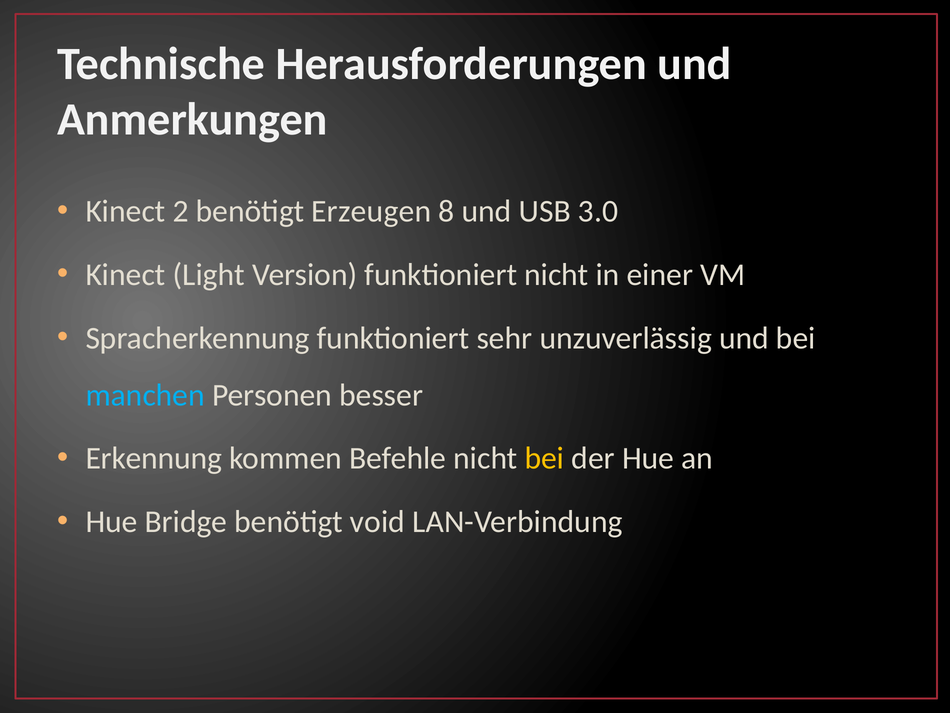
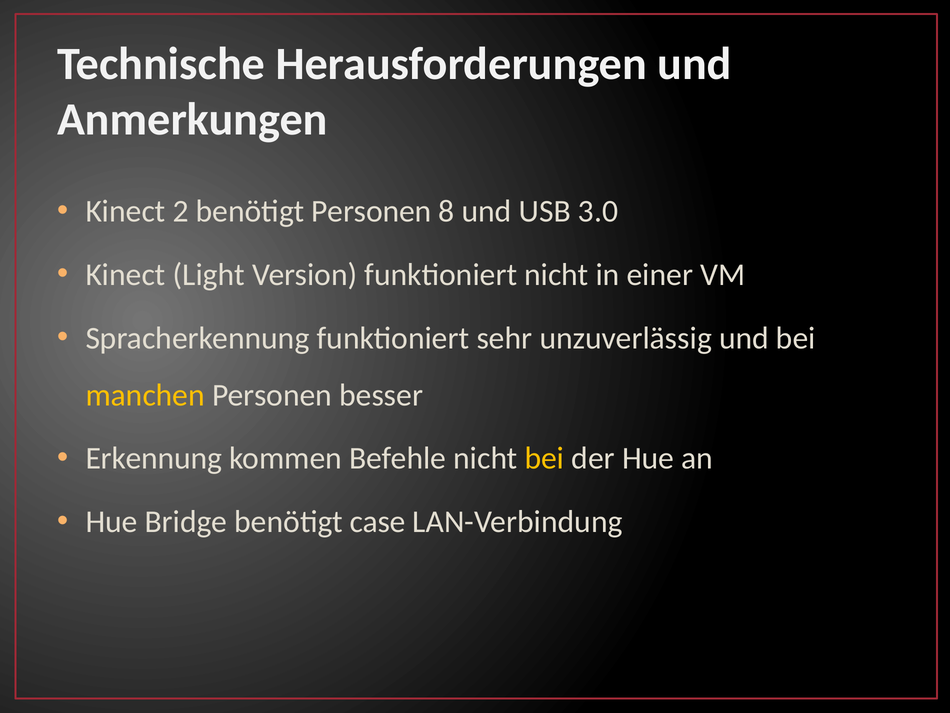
benötigt Erzeugen: Erzeugen -> Personen (371, 211)
manchen colour: light blue -> yellow (145, 395)
void: void -> case (378, 522)
